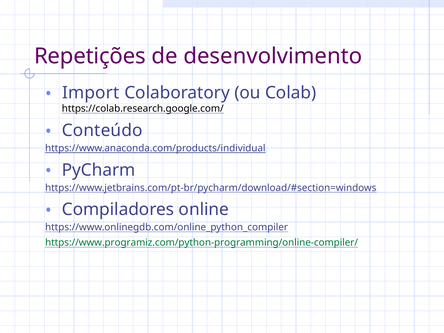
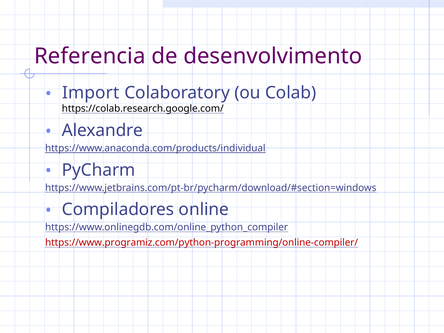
Repetições: Repetições -> Referencia (90, 56)
Conteúdo: Conteúdo -> Alexandre (102, 130)
https://www.programiz.com/python-programming/online-compiler/ colour: green -> red (202, 243)
